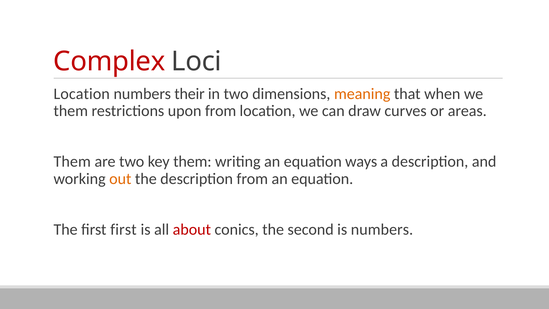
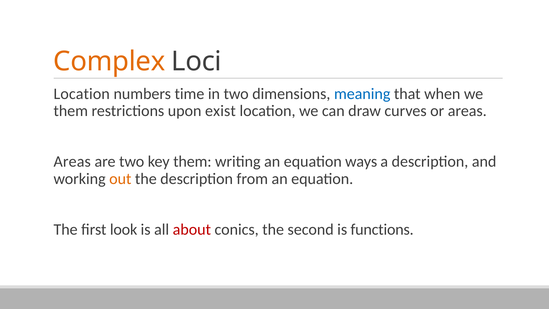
Complex colour: red -> orange (109, 62)
their: their -> time (189, 94)
meaning colour: orange -> blue (362, 94)
upon from: from -> exist (220, 111)
Them: Them -> Areas (72, 161)
first first: first -> look (124, 229)
is numbers: numbers -> functions (382, 229)
